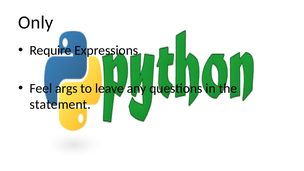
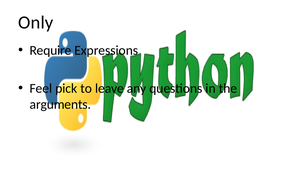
args: args -> pick (66, 88)
statement: statement -> arguments (60, 105)
